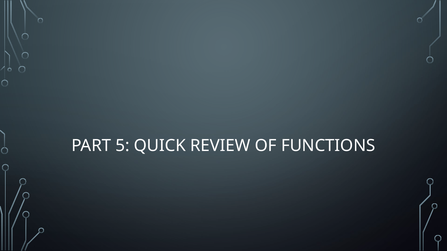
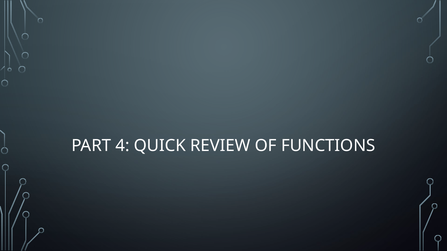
5: 5 -> 4 (122, 146)
